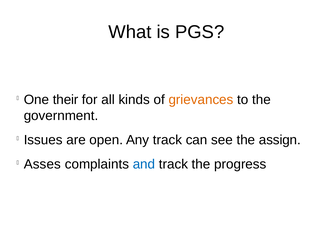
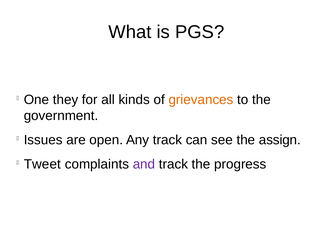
their: their -> they (66, 100)
Asses: Asses -> Tweet (42, 164)
and colour: blue -> purple (144, 164)
